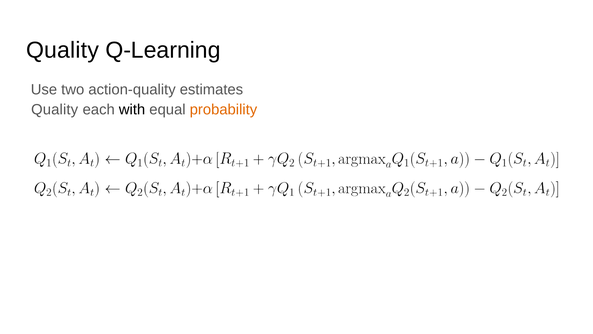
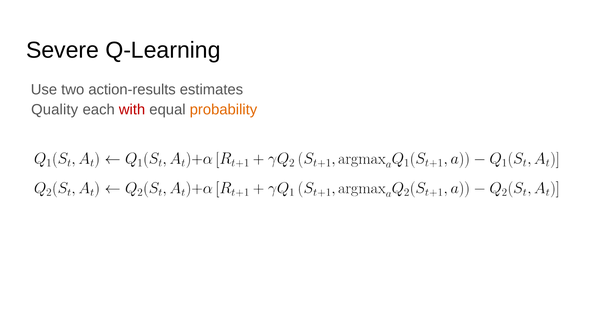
Quality: Quality -> Severe (63, 50)
action-quality: action-quality -> action-results (132, 90)
with colour: black -> red (132, 110)
